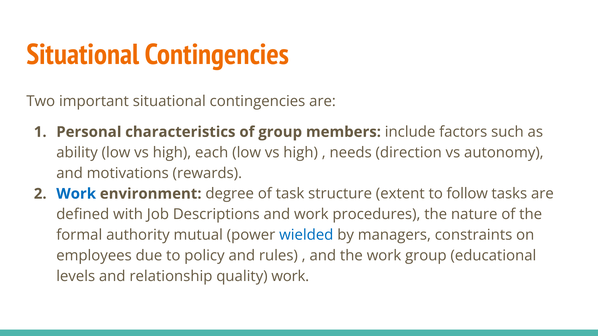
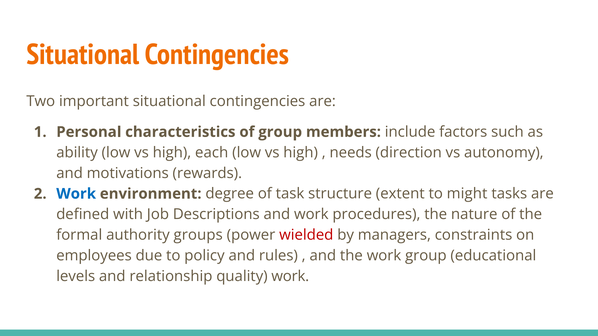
follow: follow -> might (467, 194)
mutual: mutual -> groups (198, 235)
wielded colour: blue -> red (306, 235)
